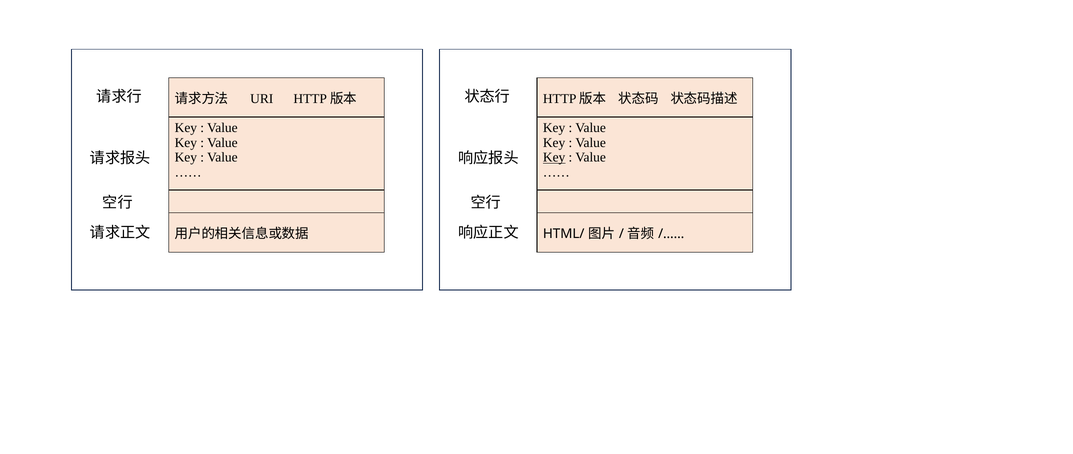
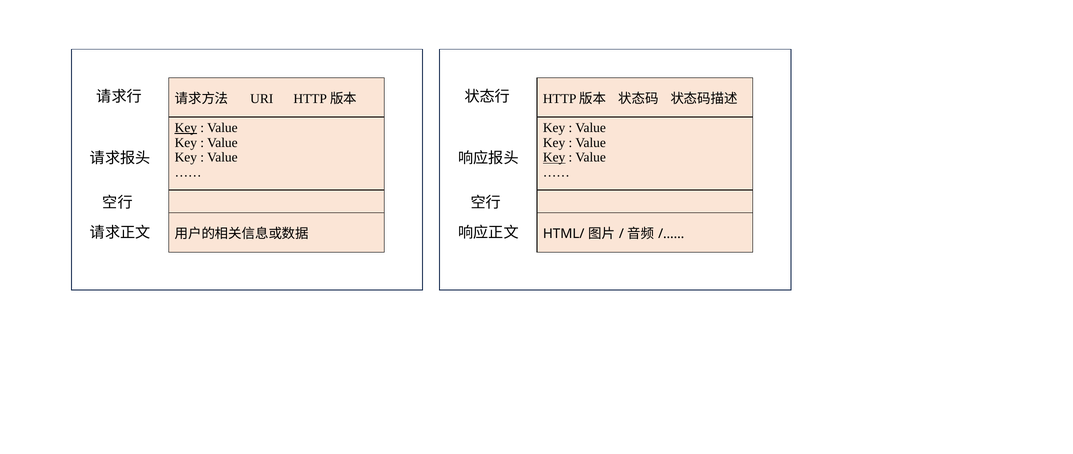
Key underline: none -> present (186, 128)
